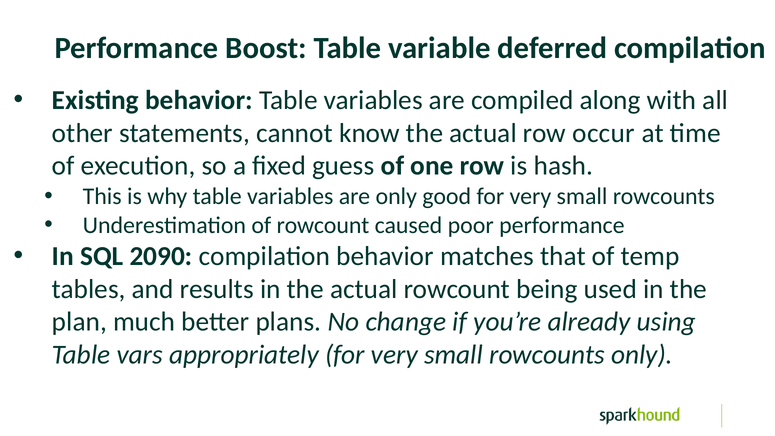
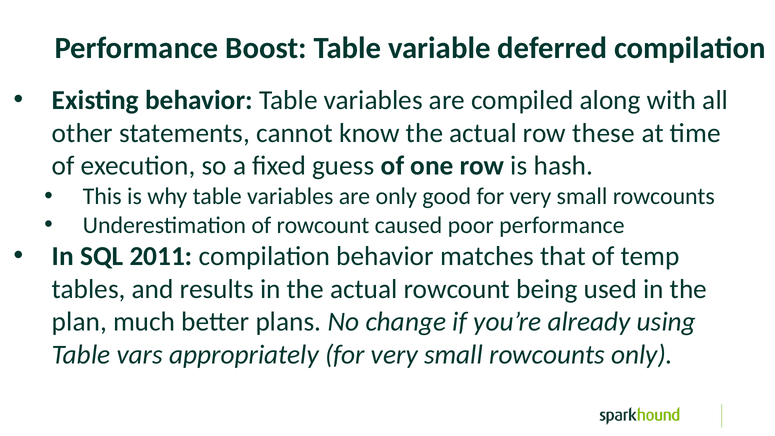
occur: occur -> these (604, 133)
2090: 2090 -> 2011 (161, 256)
